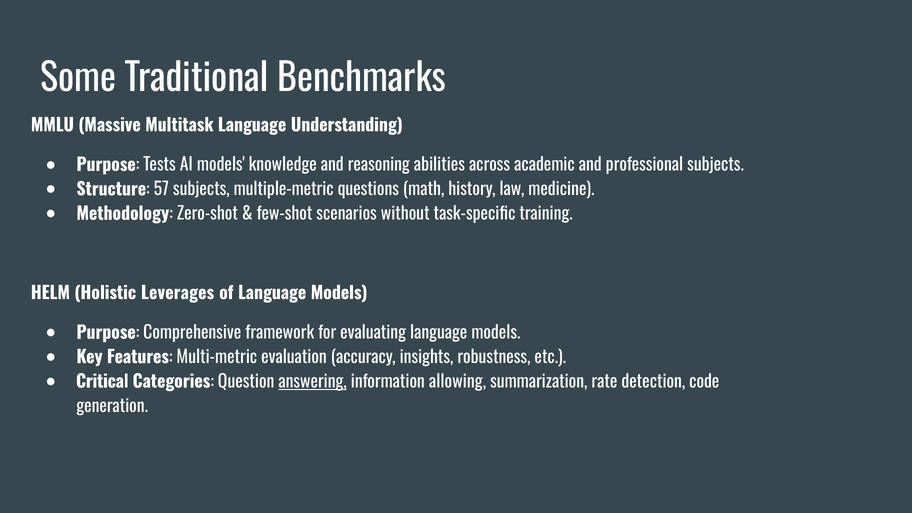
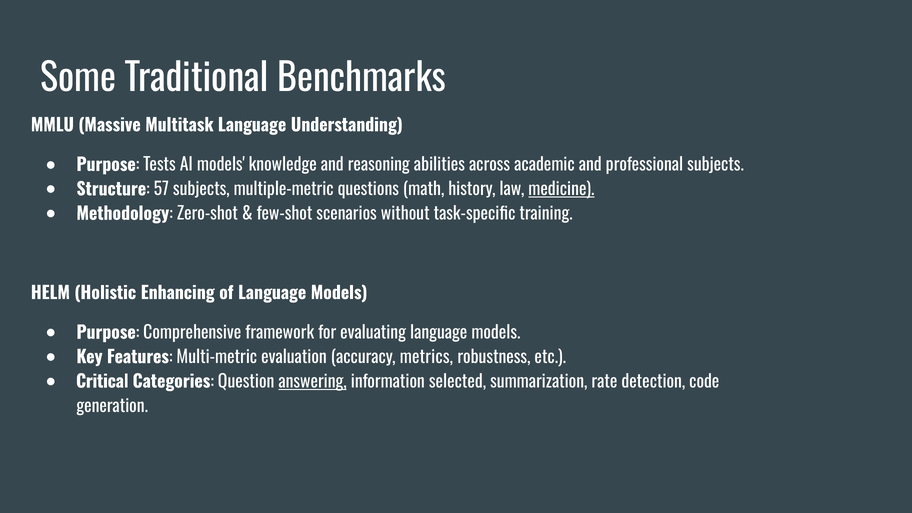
medicine underline: none -> present (561, 190)
Leverages: Leverages -> Enhancing (178, 293)
insights: insights -> metrics (426, 357)
allowing: allowing -> selected (458, 382)
